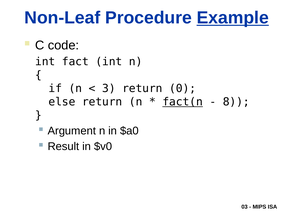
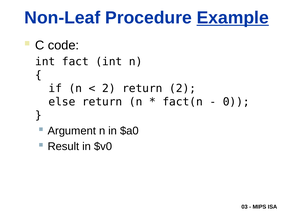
3: 3 -> 2 (109, 89)
return 0: 0 -> 2 (183, 89)
fact(n underline: present -> none (183, 102)
8: 8 -> 0 (236, 102)
